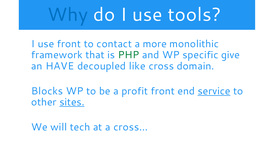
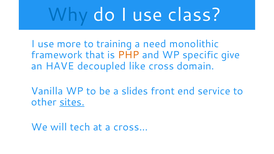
tools: tools -> class (194, 15)
use front: front -> more (69, 44)
contact: contact -> training (114, 44)
more: more -> need (155, 44)
PHP colour: green -> orange (129, 55)
Blocks: Blocks -> Vanilla (47, 91)
profit: profit -> slides (135, 91)
service underline: present -> none (214, 91)
